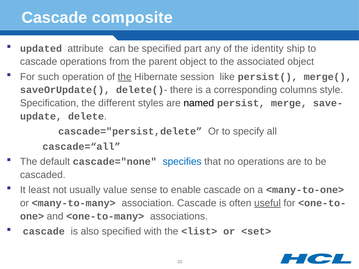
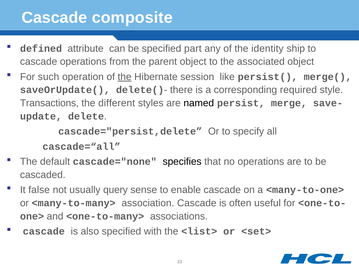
updated: updated -> defined (41, 49)
columns: columns -> required (298, 90)
Specification: Specification -> Transactions (49, 103)
specifies colour: blue -> black (182, 162)
least: least -> false (39, 190)
value: value -> query (116, 190)
useful underline: present -> none (267, 203)
